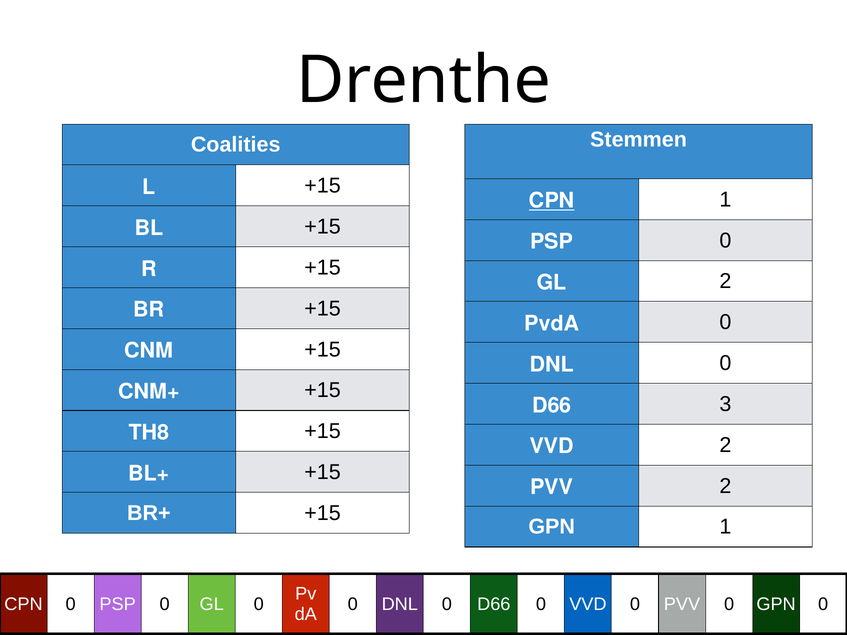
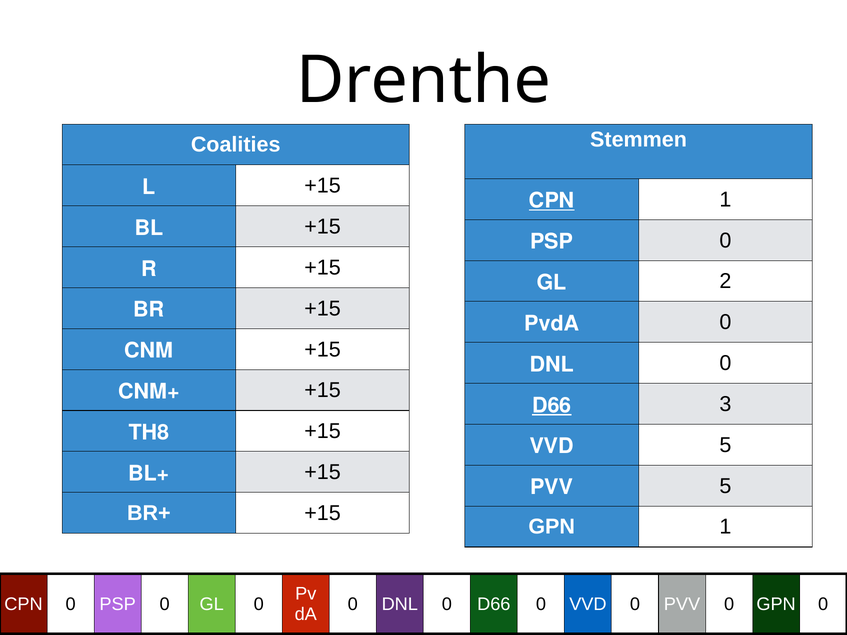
D66 underline: none -> present (552, 406)
VVD 2: 2 -> 5 (725, 445)
PVV 2: 2 -> 5 (725, 486)
